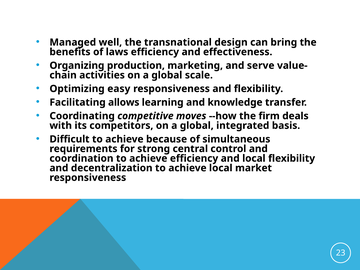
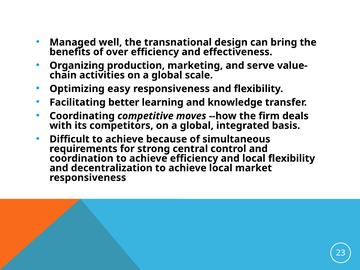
laws: laws -> over (117, 52)
allows: allows -> better (124, 102)
